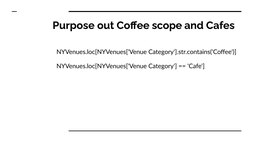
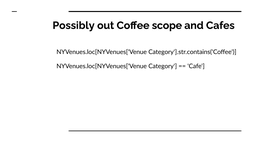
Purpose: Purpose -> Possibly (74, 26)
